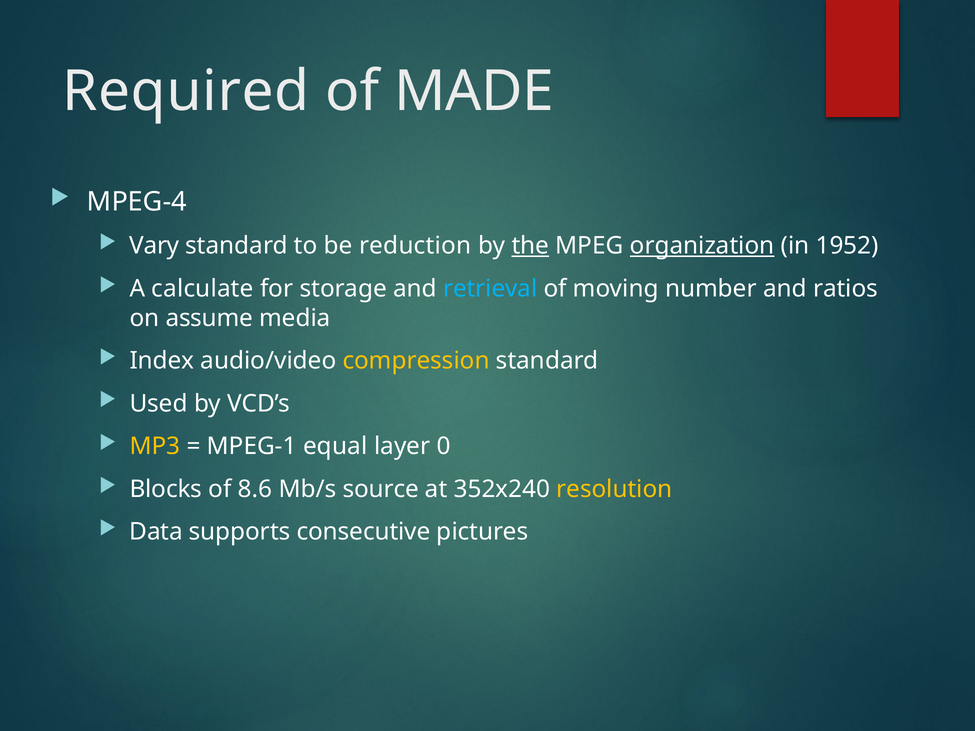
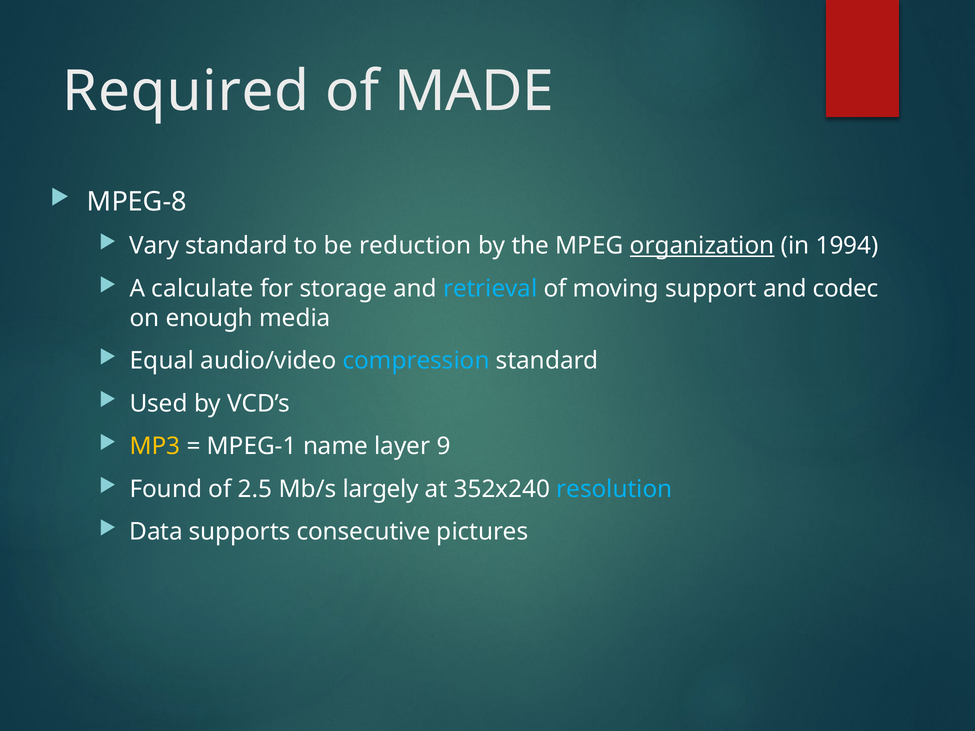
MPEG-4: MPEG-4 -> MPEG-8 (137, 202)
the underline: present -> none (530, 246)
1952: 1952 -> 1994 (847, 246)
number: number -> support (711, 289)
ratios: ratios -> codec (846, 289)
assume: assume -> enough (209, 318)
Index: Index -> Equal (162, 361)
compression colour: yellow -> light blue (416, 361)
equal: equal -> name (335, 446)
0: 0 -> 9 (444, 446)
Blocks: Blocks -> Found (166, 489)
8.6: 8.6 -> 2.5 (255, 489)
source: source -> largely (381, 489)
resolution colour: yellow -> light blue (614, 489)
